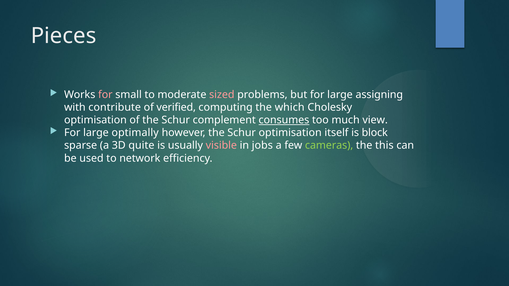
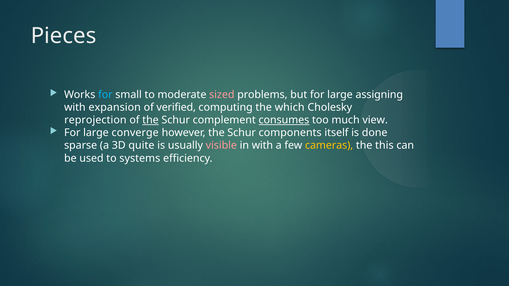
for colour: pink -> light blue (105, 95)
contribute: contribute -> expansion (115, 107)
optimisation: optimisation -> reprojection (95, 120)
the underline: none -> present (151, 120)
optimally: optimally -> converge (135, 133)
Schur optimisation: optimisation -> components (290, 133)
block: block -> done (375, 133)
in jobs: jobs -> with (262, 146)
cameras colour: light green -> yellow (329, 146)
network: network -> systems (140, 158)
